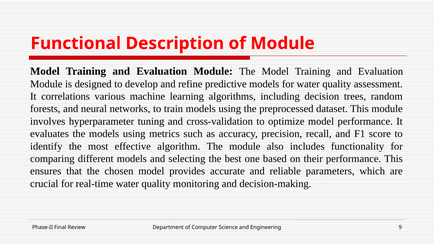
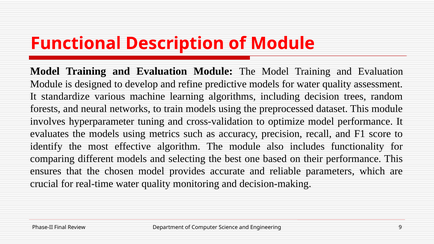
correlations: correlations -> standardize (65, 96)
